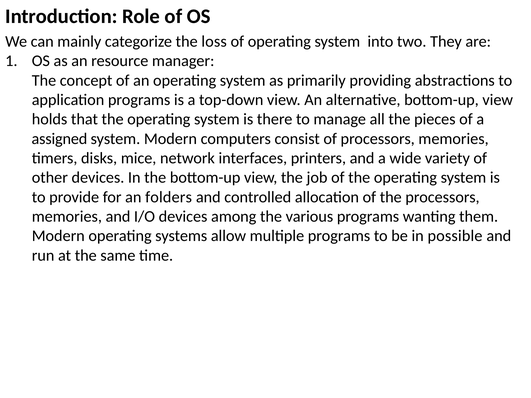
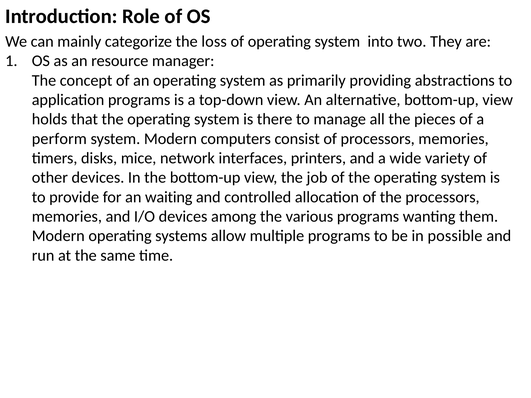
assigned: assigned -> perform (59, 139)
folders: folders -> waiting (169, 197)
